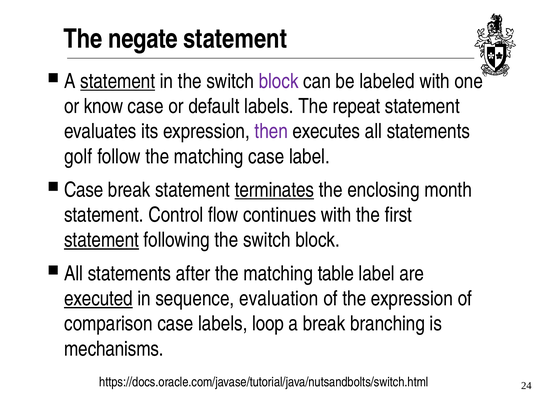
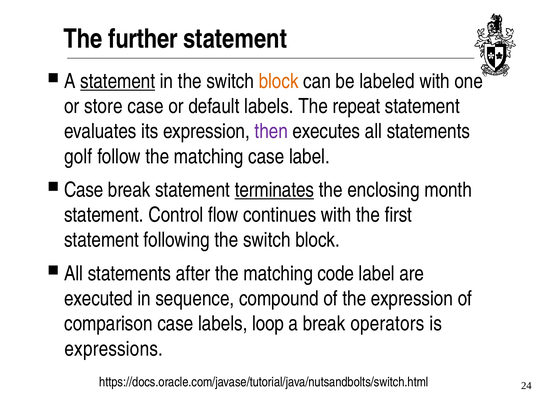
negate: negate -> further (143, 39)
block colour: purple -> orange (279, 81)
know: know -> store (103, 106)
statement underline: present -> none (102, 240)
table: table -> code (336, 273)
executed underline: present -> none (98, 298)
evaluation: evaluation -> compound (279, 298)
branching: branching -> operators (387, 323)
mechanisms: mechanisms -> expressions (114, 349)
